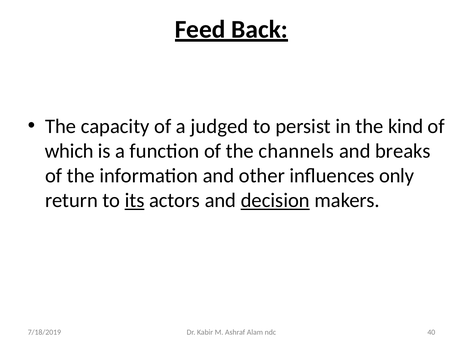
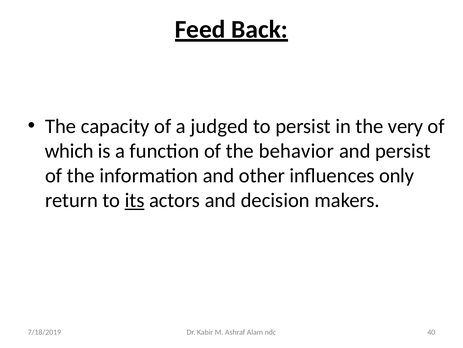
kind: kind -> very (406, 126)
channels: channels -> behavior (296, 151)
and breaks: breaks -> persist (403, 151)
decision underline: present -> none (275, 200)
